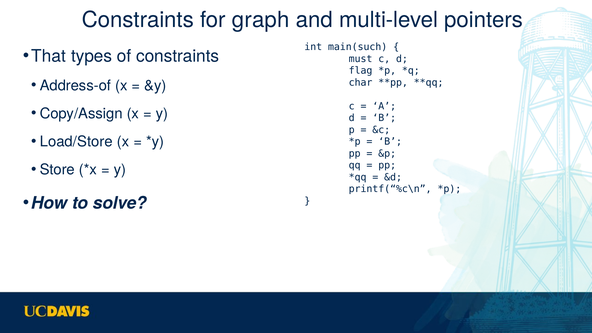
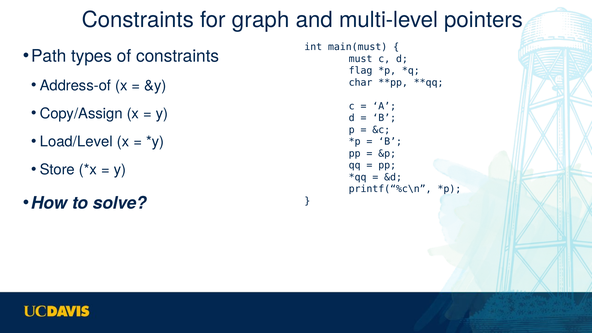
main(such: main(such -> main(must (358, 47)
That: That -> Path (49, 56)
Load/Store: Load/Store -> Load/Level (76, 142)
